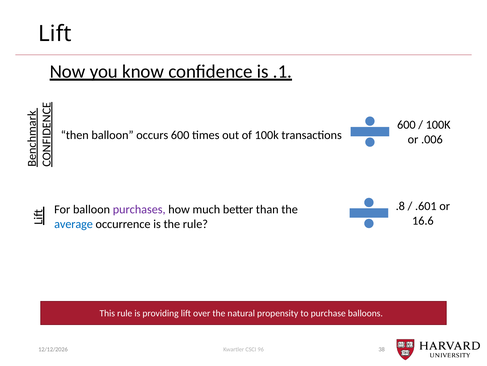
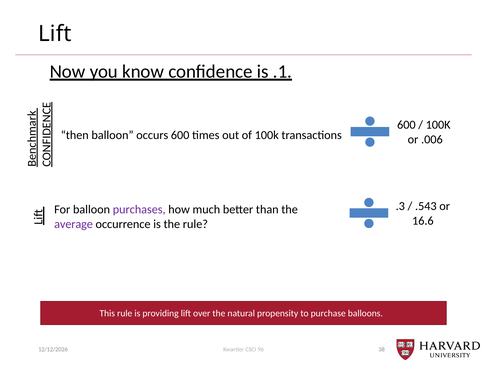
.8: .8 -> .3 (400, 206)
.601: .601 -> .543 (426, 206)
average colour: blue -> purple (74, 224)
